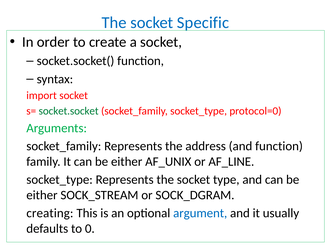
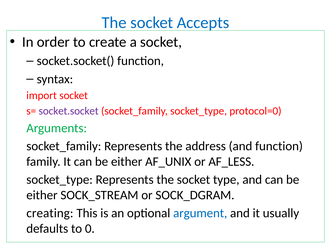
Specific: Specific -> Accepts (203, 23)
socket.socket colour: green -> purple (69, 111)
AF_LINE: AF_LINE -> AF_LESS (231, 161)
